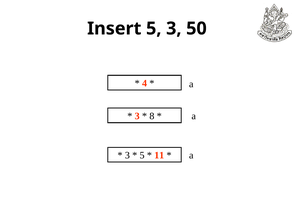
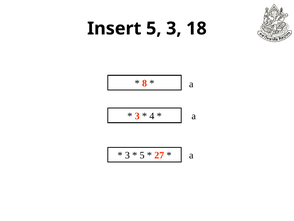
50: 50 -> 18 (196, 28)
4: 4 -> 8 (145, 83)
8: 8 -> 4 (152, 116)
11: 11 -> 27 (159, 155)
